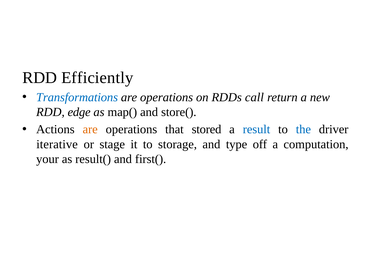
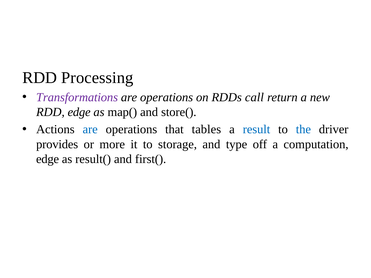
Efficiently: Efficiently -> Processing (97, 78)
Transformations colour: blue -> purple (77, 97)
are colour: orange -> blue (90, 129)
stored: stored -> tables (206, 129)
iterative: iterative -> provides (57, 144)
stage: stage -> more (112, 144)
your: your -> edge (48, 159)
